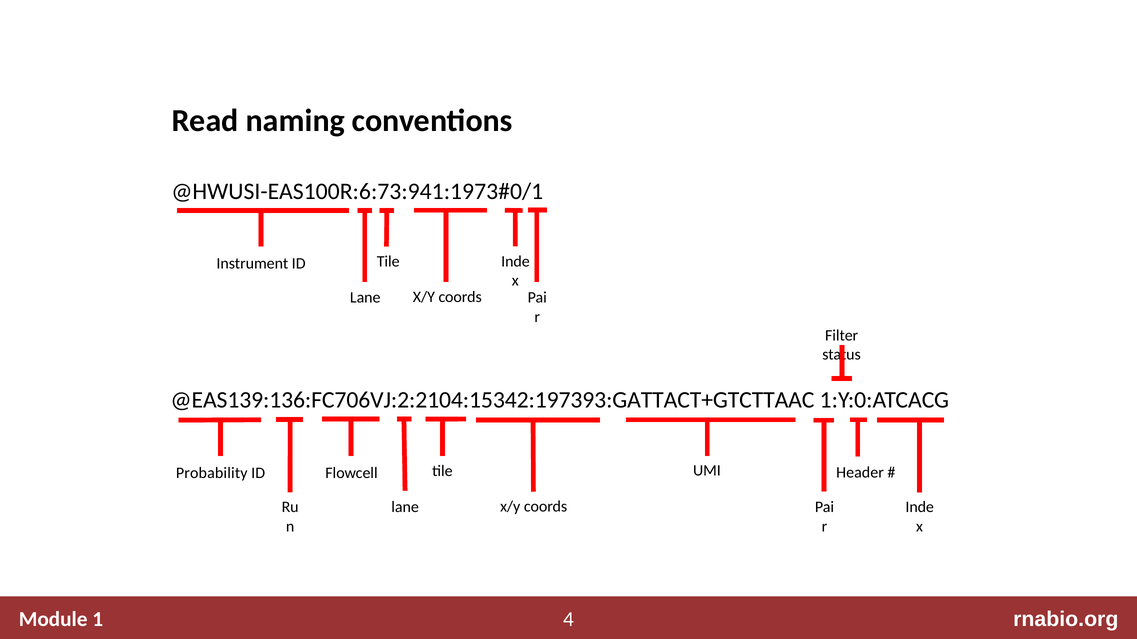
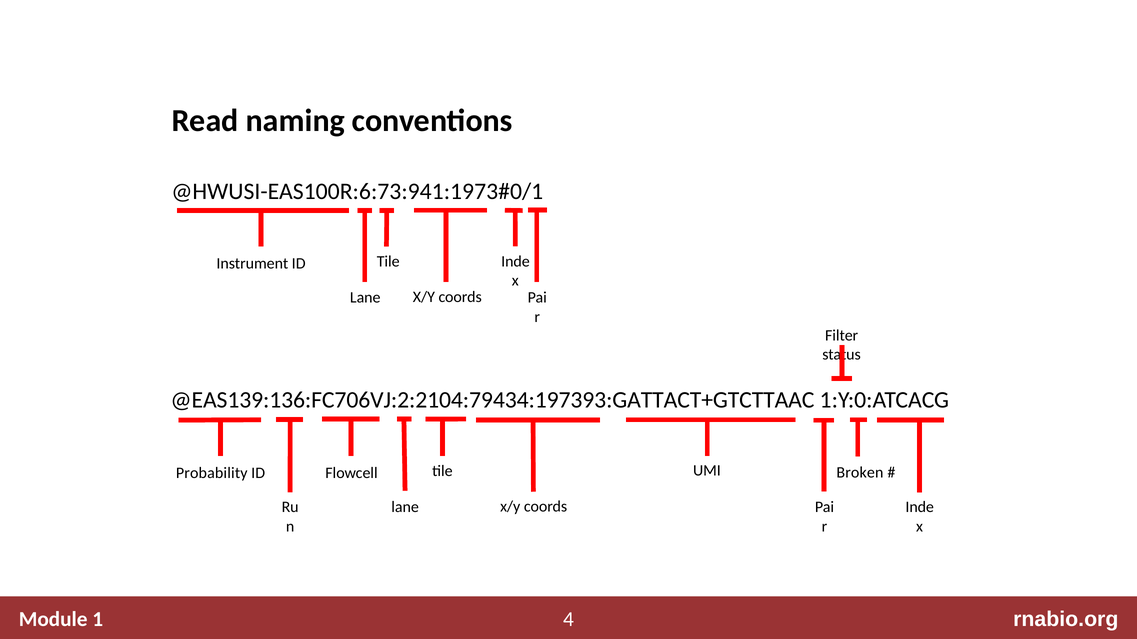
@EAS139:136:FC706VJ:2:2104:15342:197393:GATTACT+GTCTTAAC: @EAS139:136:FC706VJ:2:2104:15342:197393:GATTACT+GTCTTAAC -> @EAS139:136:FC706VJ:2:2104:79434:197393:GATTACT+GTCTTAAC (492, 400)
Header: Header -> Broken (860, 473)
